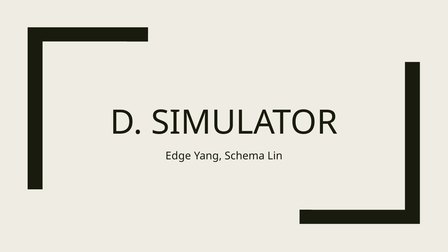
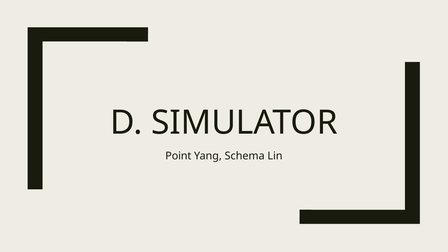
Edge: Edge -> Point (178, 156)
